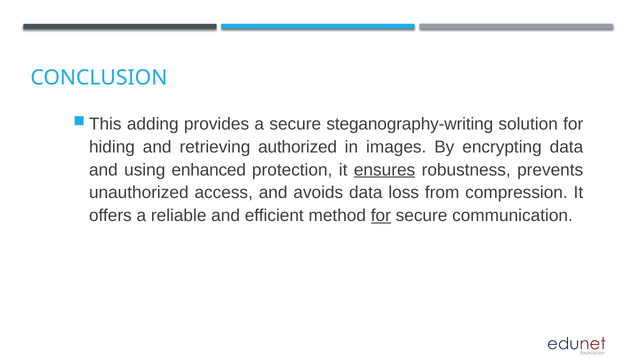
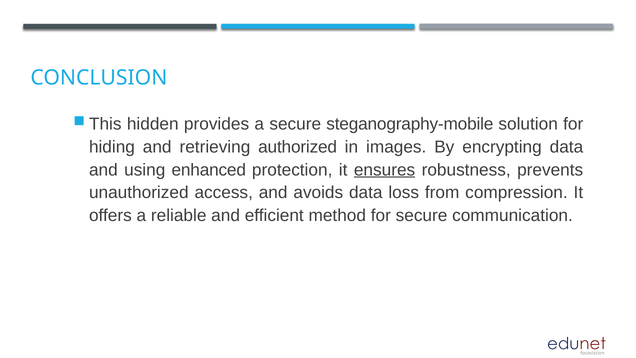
adding: adding -> hidden (153, 124)
steganography-writing: steganography-writing -> steganography-mobile (410, 124)
for underline: present -> none (381, 215)
